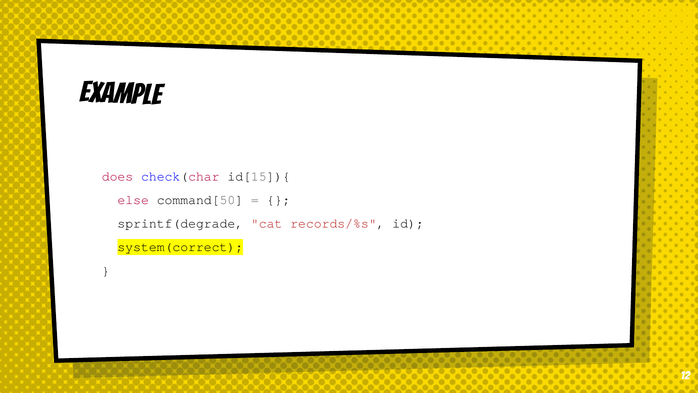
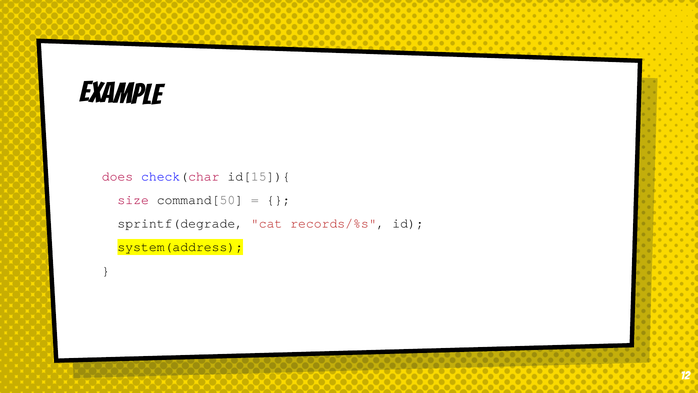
else: else -> size (133, 200)
system(correct: system(correct -> system(address (180, 247)
